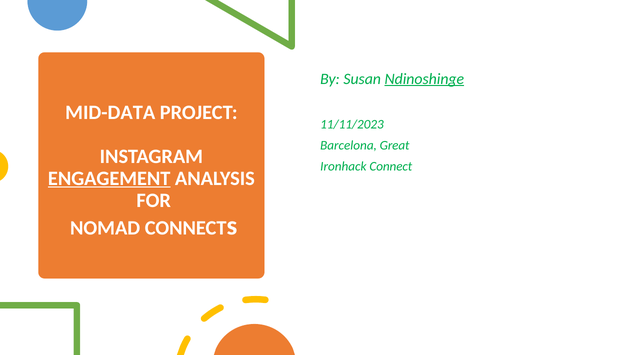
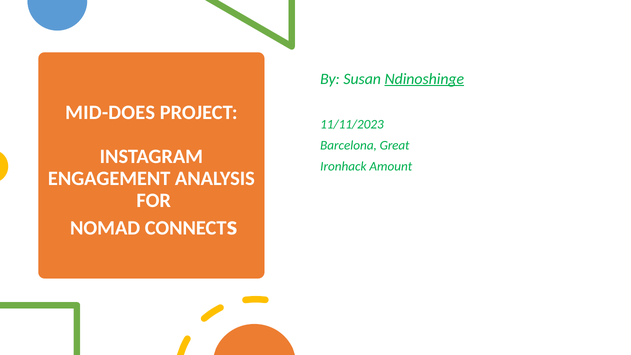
MID-DATA: MID-DATA -> MID-DOES (110, 112)
Ironhack Connect: Connect -> Amount (391, 166)
ENGAGEMENT underline: present -> none (109, 178)
